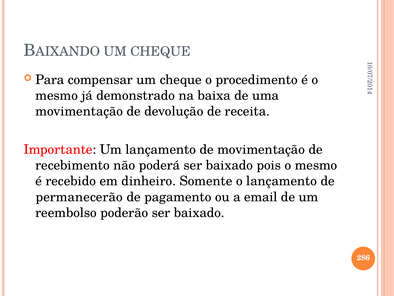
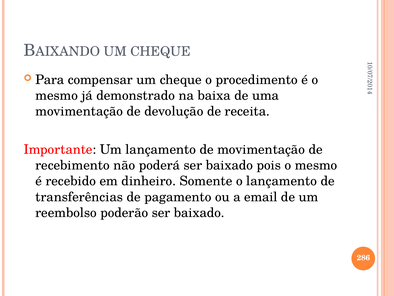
permanecerão: permanecerão -> transferências (79, 197)
